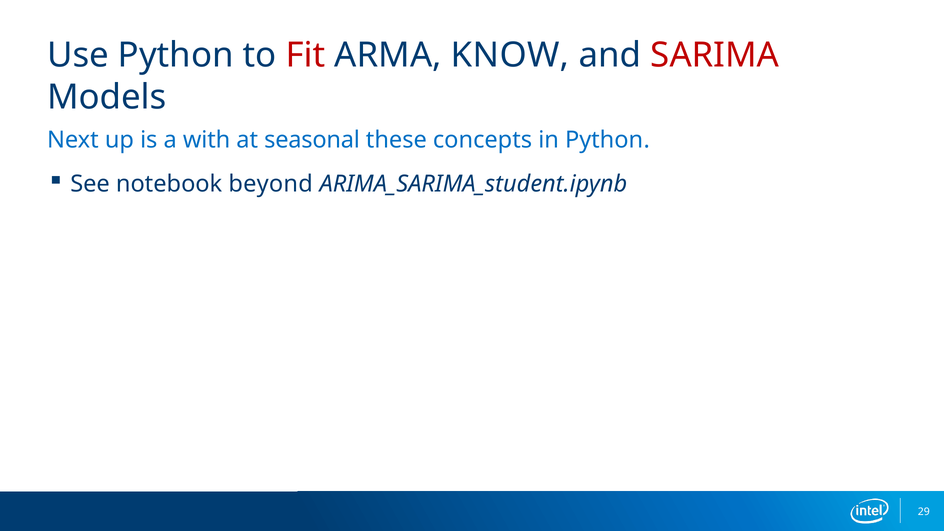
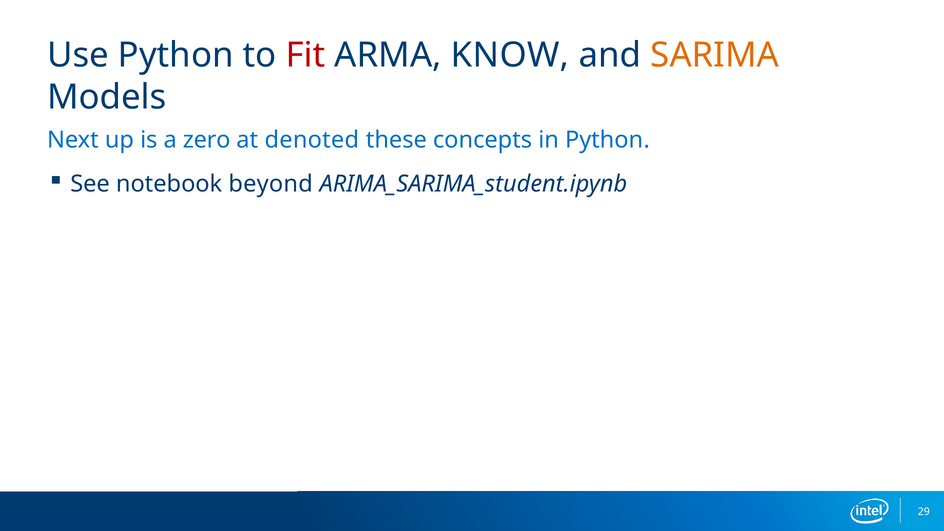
SARIMA colour: red -> orange (715, 55)
with: with -> zero (207, 140)
seasonal: seasonal -> denoted (312, 140)
